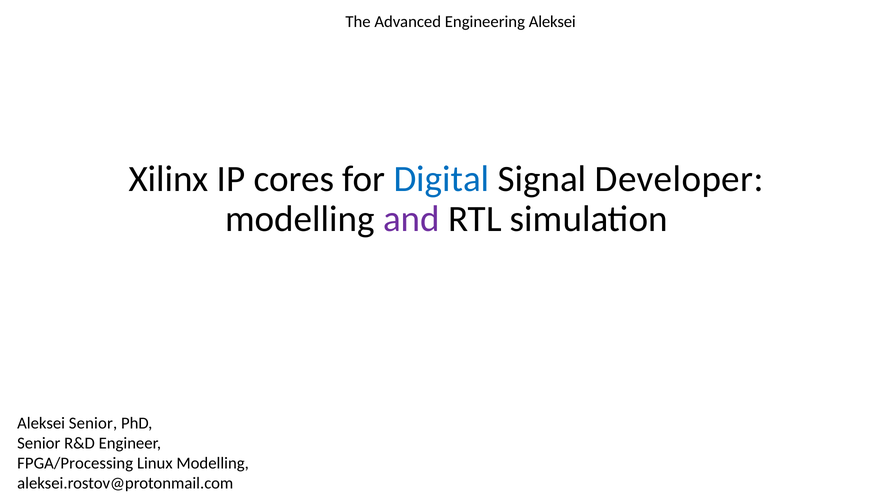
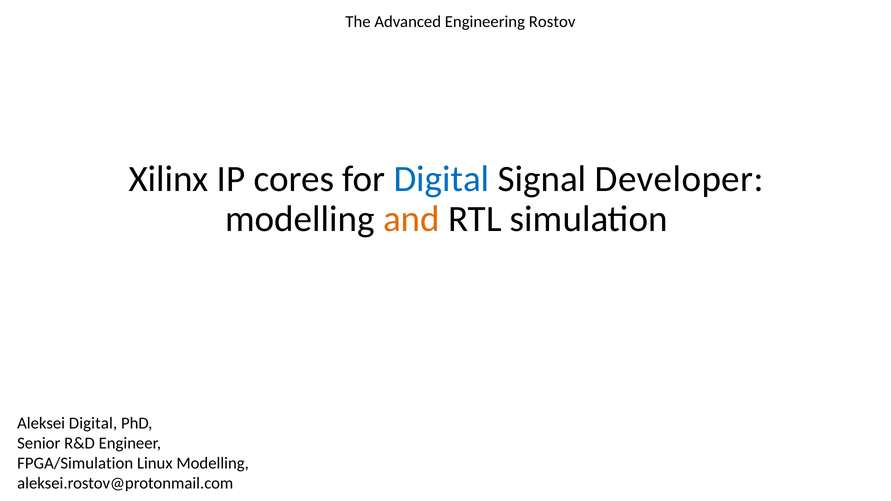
Engineering Aleksei: Aleksei -> Rostov (552, 22)
and colour: purple -> orange (412, 219)
Aleksei Senior: Senior -> Digital (93, 423)
FPGA/Processing: FPGA/Processing -> FPGA/Simulation (75, 463)
